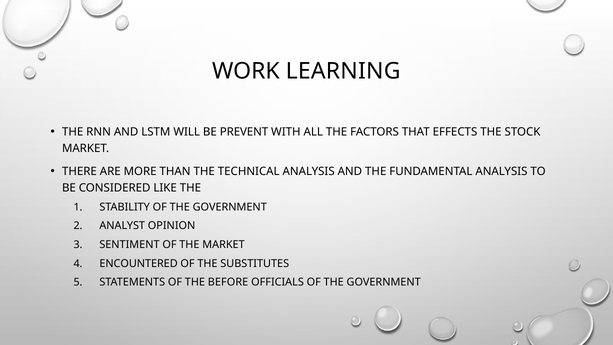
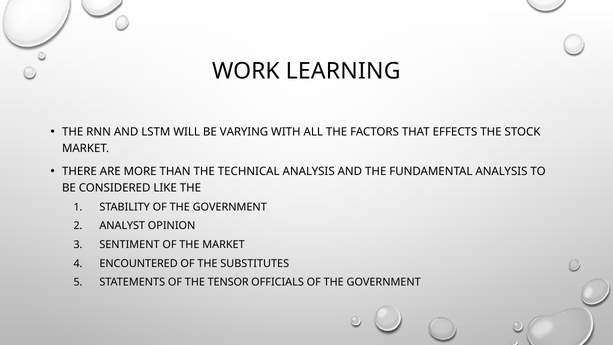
PREVENT: PREVENT -> VARYING (244, 132)
BEFORE: BEFORE -> TENSOR (228, 282)
